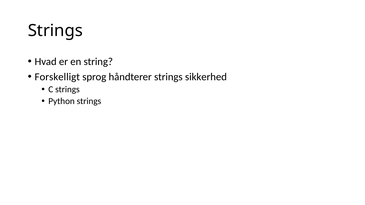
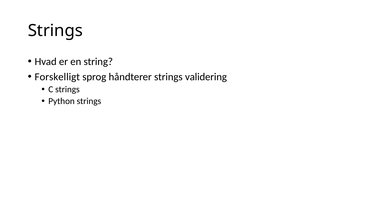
sikkerhed: sikkerhed -> validering (206, 77)
